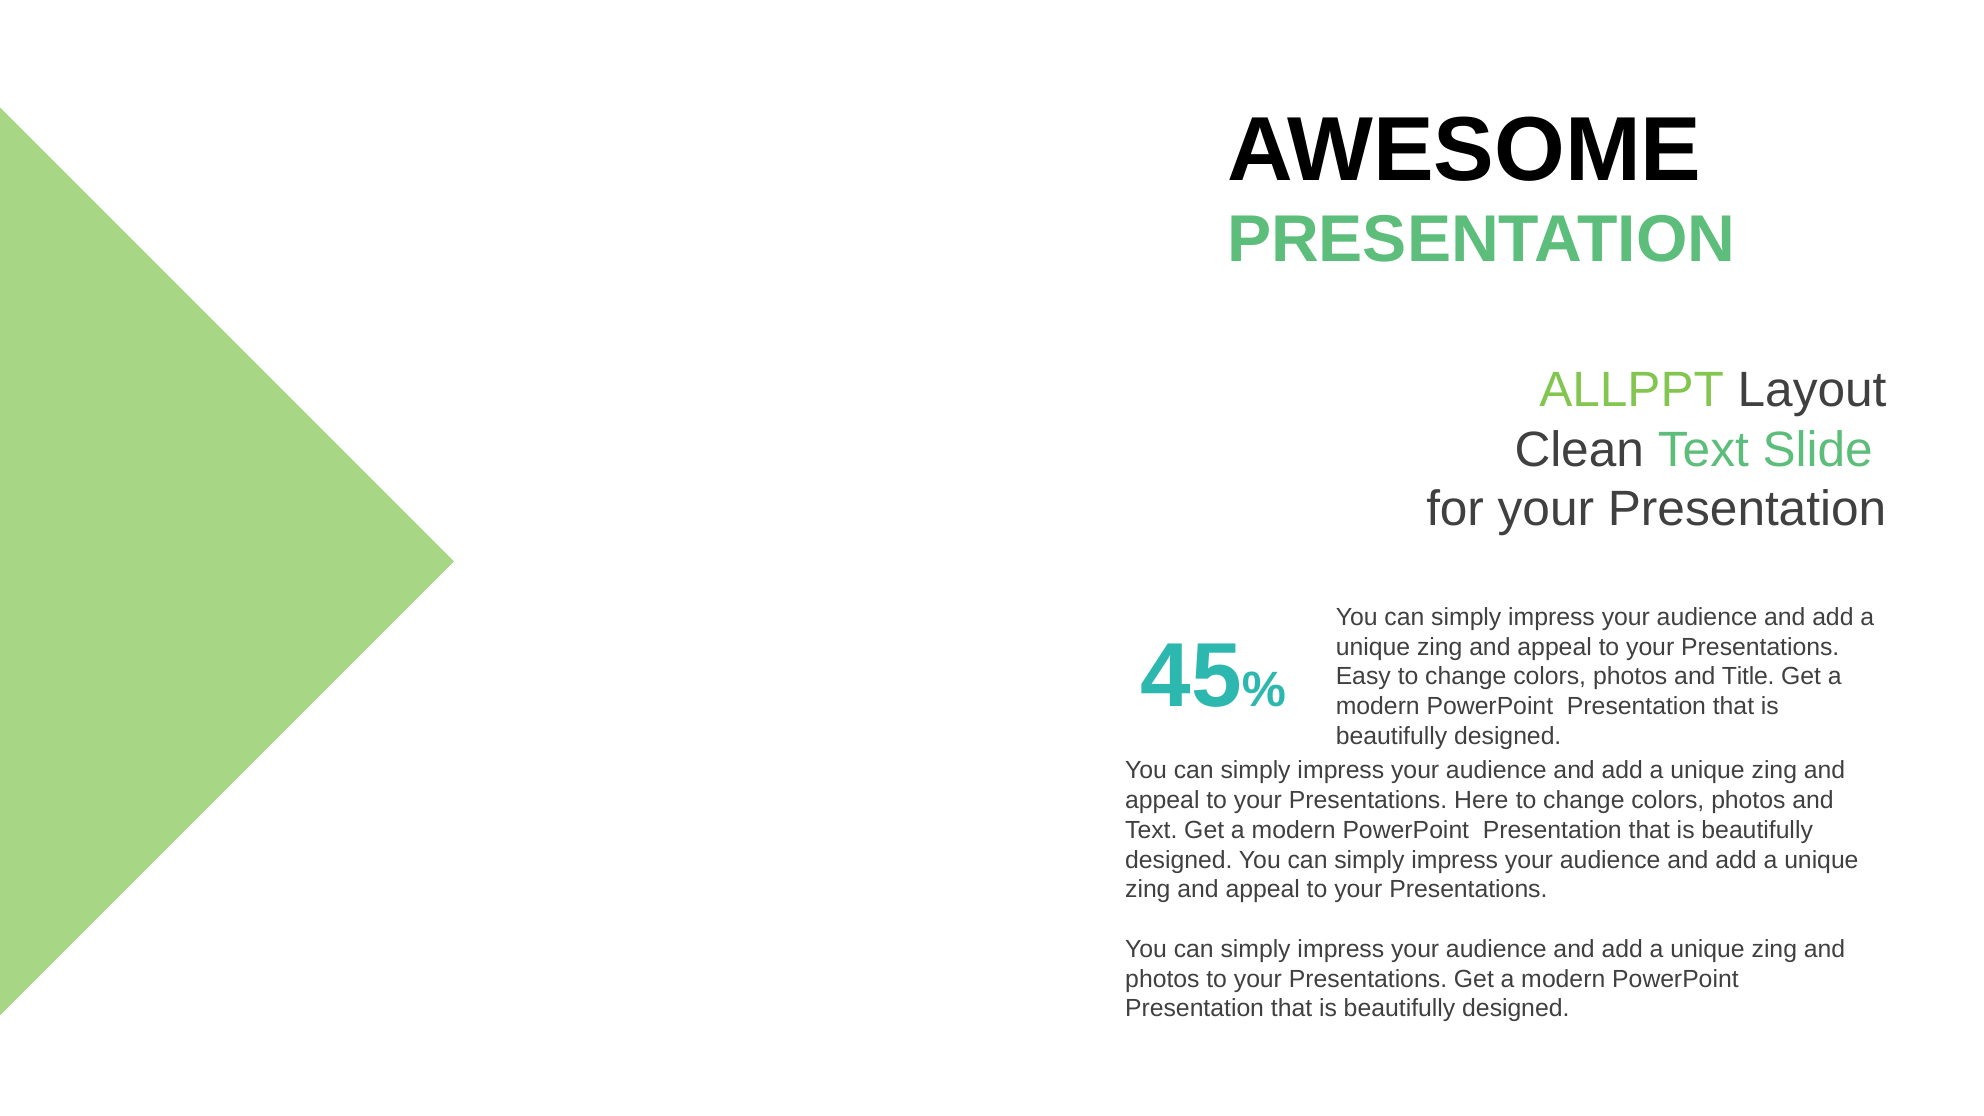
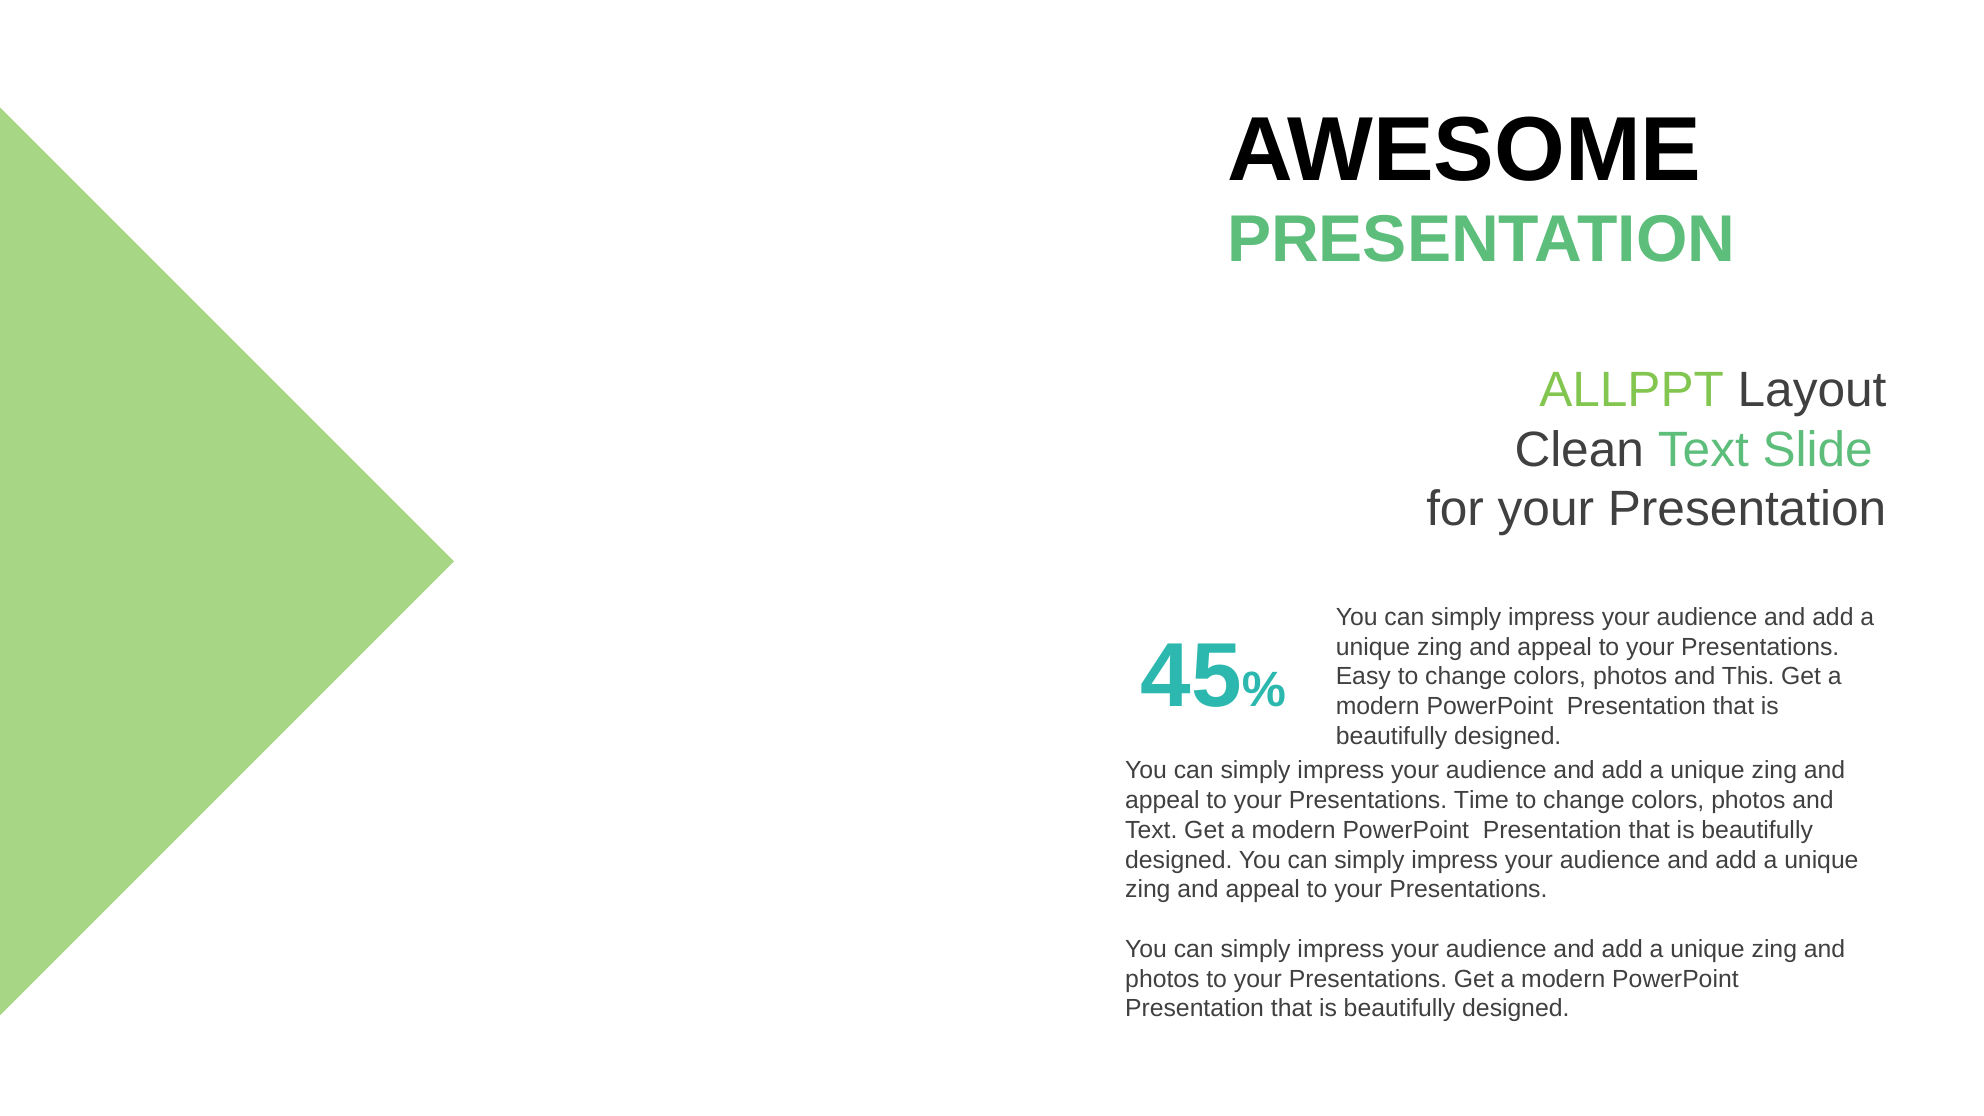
Title: Title -> This (1748, 677)
Here: Here -> Time (1481, 800)
